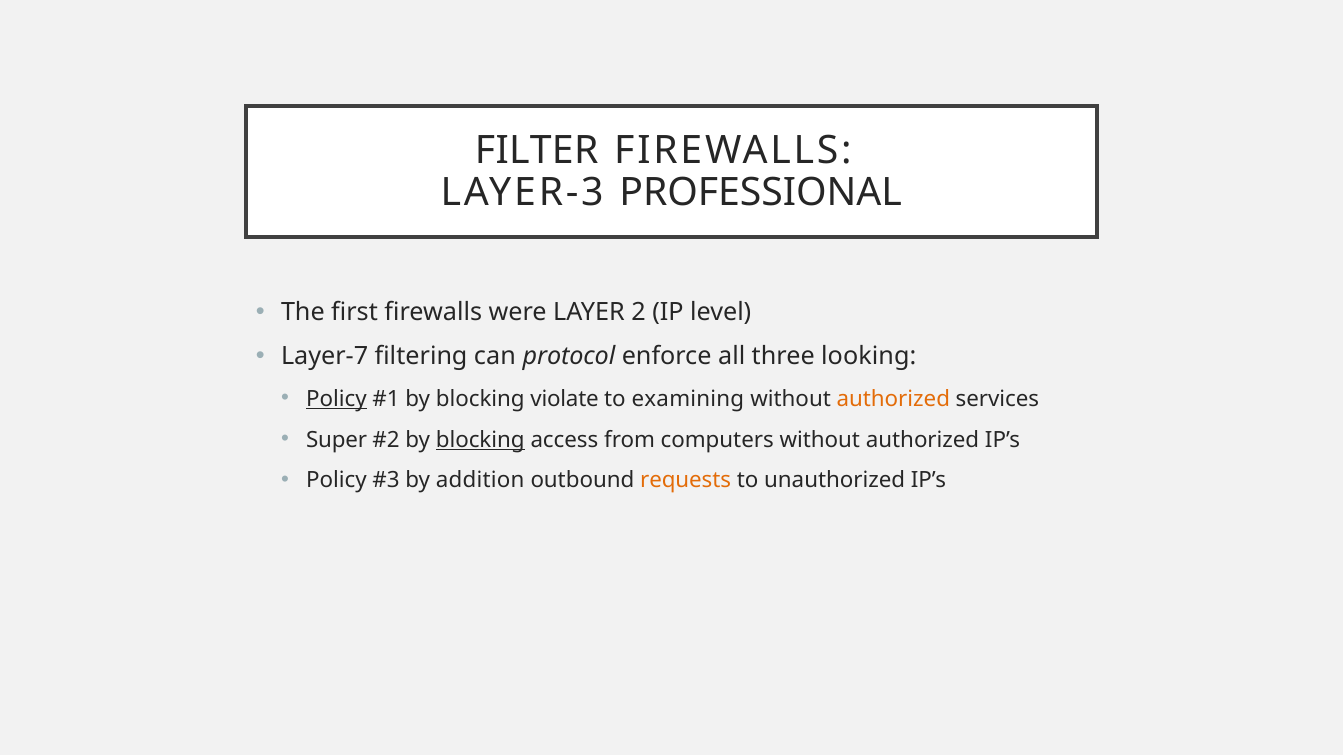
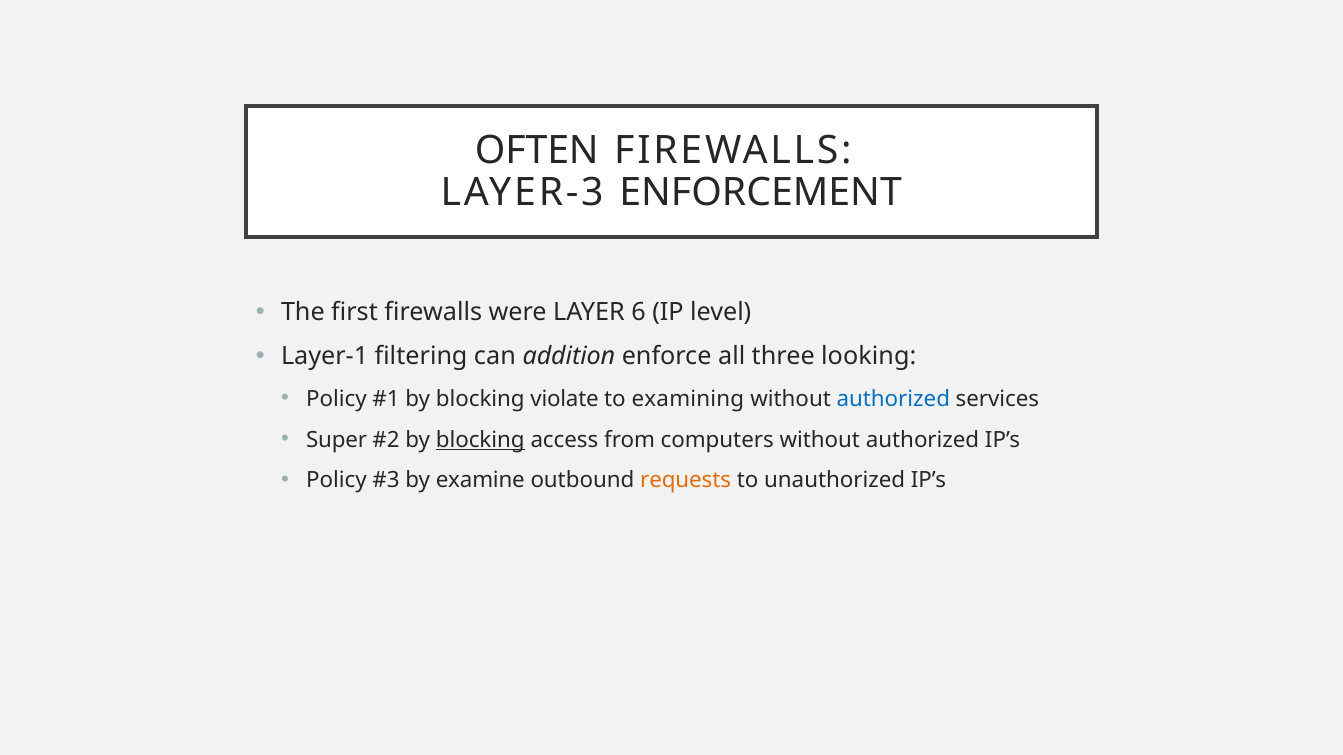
FILTER: FILTER -> OFTEN (537, 150)
PROFESSIONAL: PROFESSIONAL -> ENFORCEMENT (761, 193)
2: 2 -> 6 (639, 313)
Layer-7: Layer-7 -> Layer-1 (325, 357)
protocol: protocol -> addition (569, 357)
Policy underline: present -> none (336, 399)
authorized colour: orange -> blue (893, 399)
addition: addition -> examine (480, 481)
